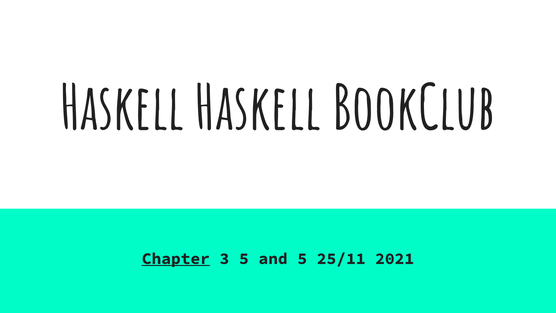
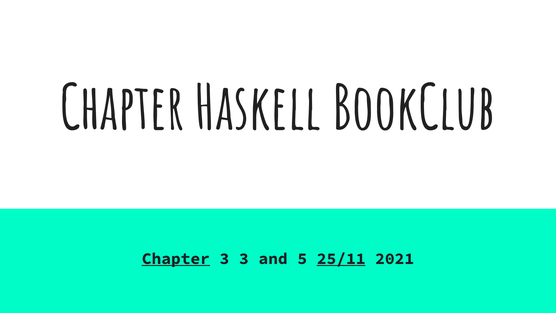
Haskell: Haskell -> Chapter (122, 109)
3 5: 5 -> 3 (244, 258)
25/11 underline: none -> present (341, 258)
